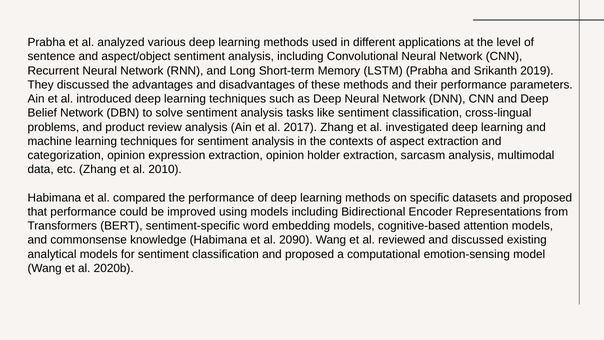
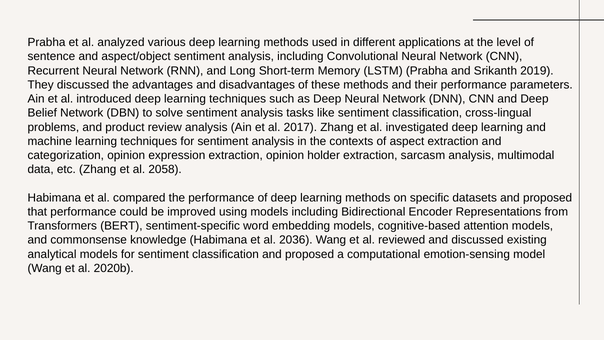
2010: 2010 -> 2058 (165, 169)
2090: 2090 -> 2036 (296, 240)
